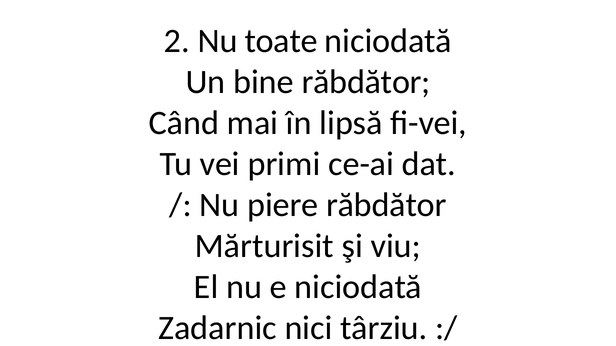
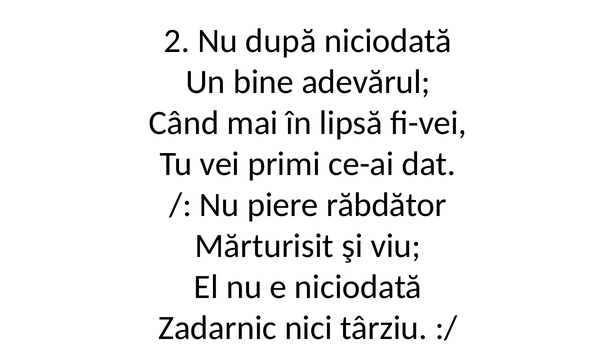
toate: toate -> după (281, 41)
bine răbdător: răbdător -> adevărul (366, 82)
